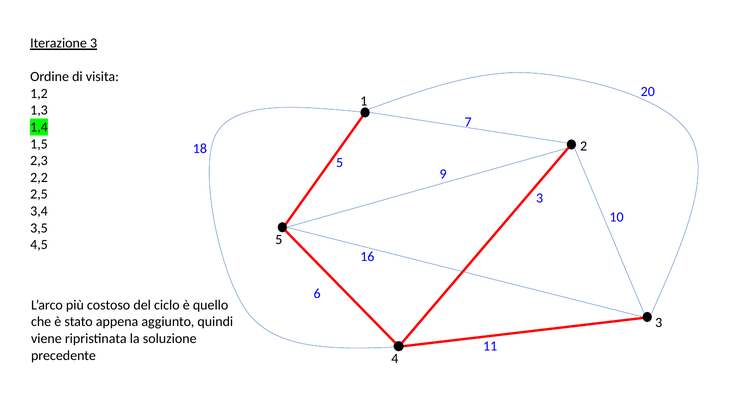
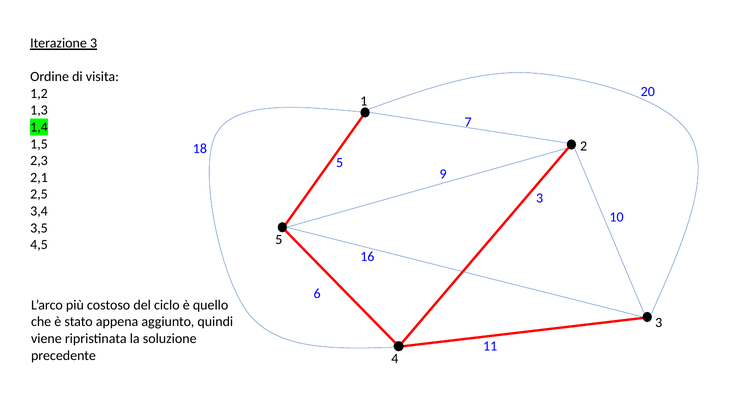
2,2: 2,2 -> 2,1 (39, 177)
